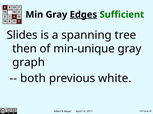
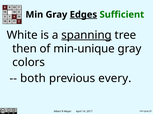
Slides: Slides -> White (22, 35)
spanning underline: none -> present (87, 35)
graph: graph -> colors (29, 63)
white: white -> every (115, 79)
